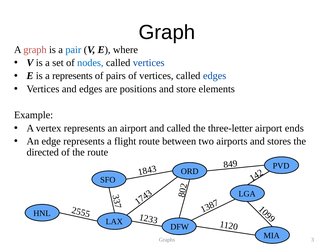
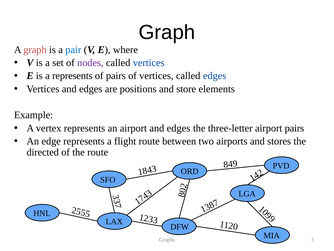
nodes colour: blue -> purple (90, 63)
airport and called: called -> edges (179, 128)
airport ends: ends -> pairs (294, 128)
